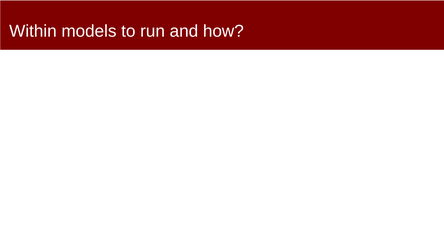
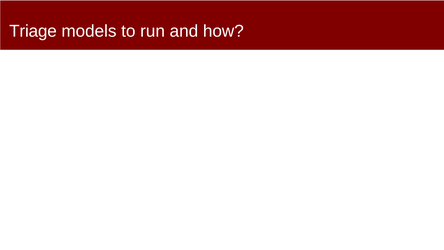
Within: Within -> Triage (33, 31)
